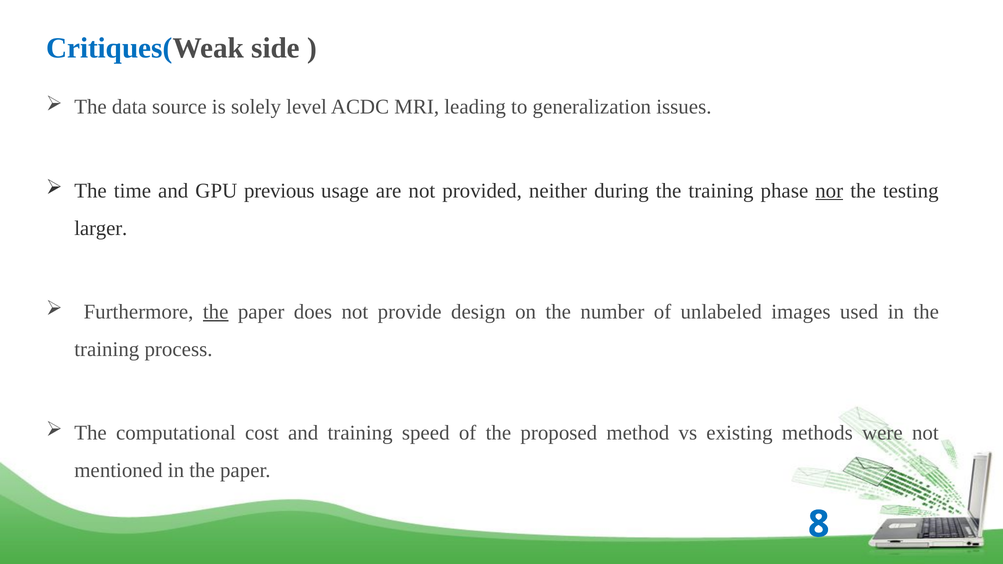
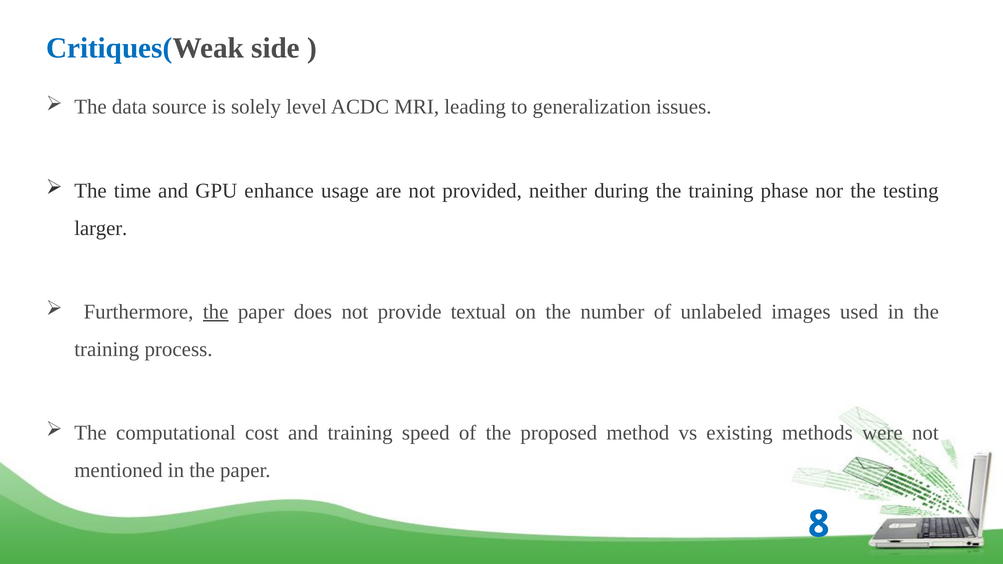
previous: previous -> enhance (279, 191)
nor underline: present -> none (829, 191)
design: design -> textual (478, 312)
